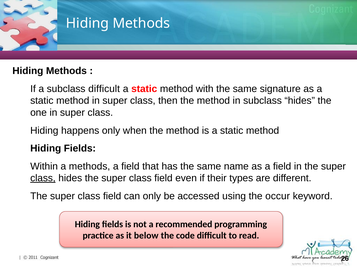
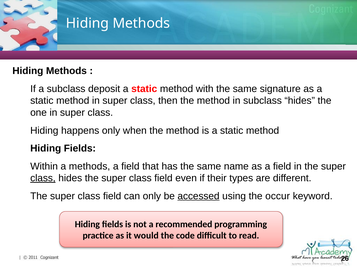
subclass difficult: difficult -> deposit (104, 89)
accessed underline: none -> present (199, 196)
below: below -> would (146, 235)
